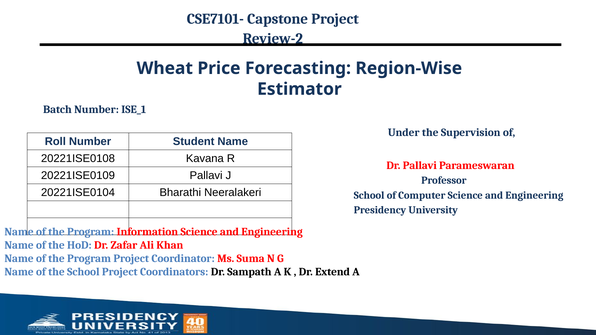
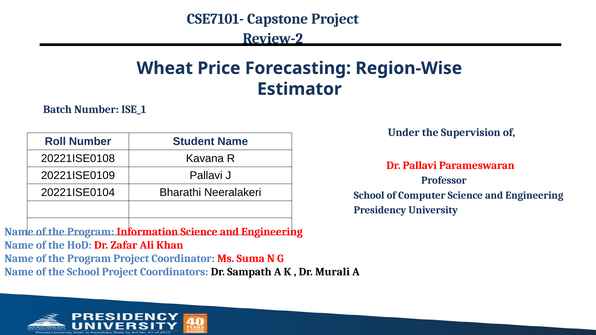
Extend: Extend -> Murali (332, 272)
